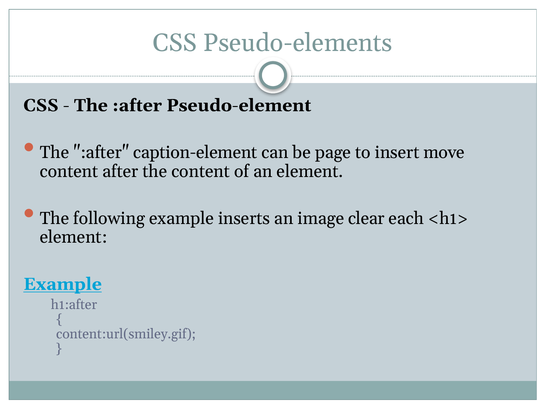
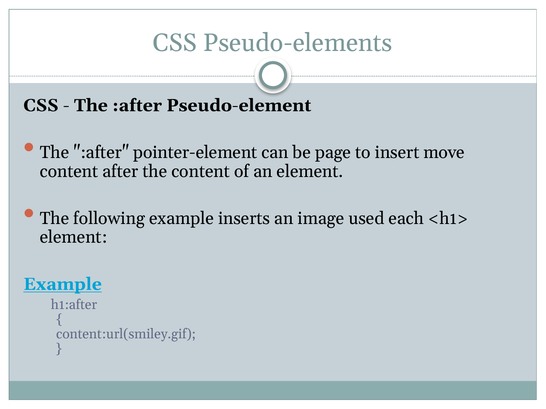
caption-element: caption-element -> pointer-element (195, 153)
clear: clear -> used (366, 219)
